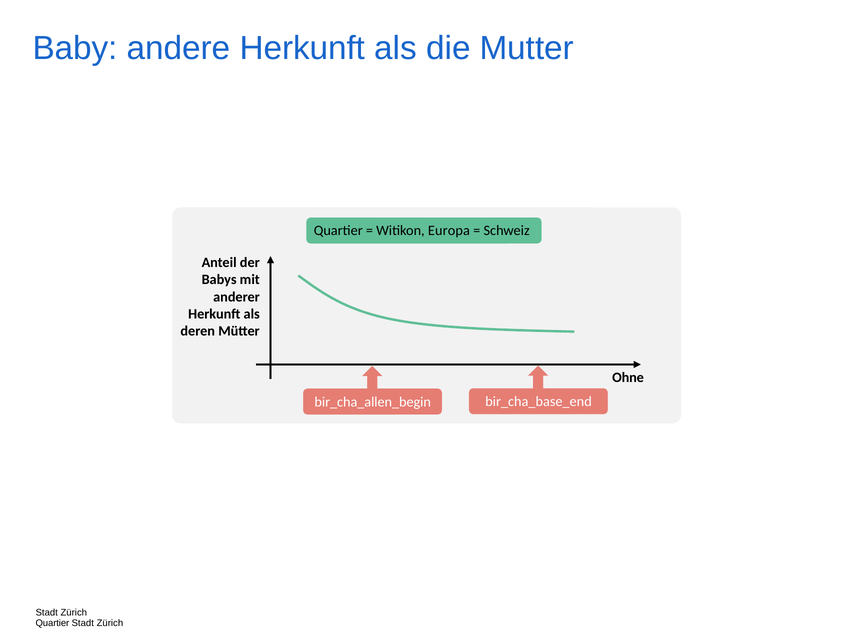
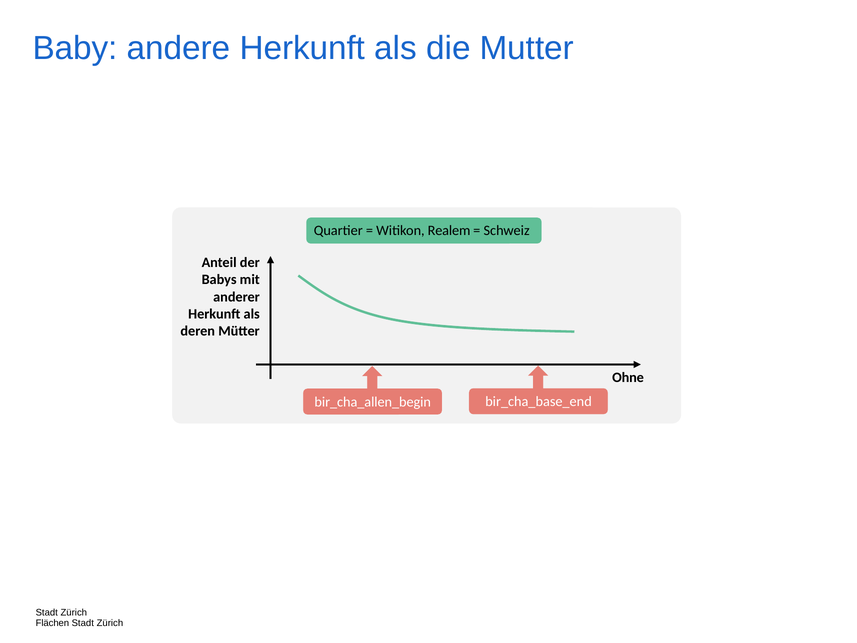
Europa: Europa -> Realem (449, 231)
Quartier: Quartier -> Flächen (52, 623)
